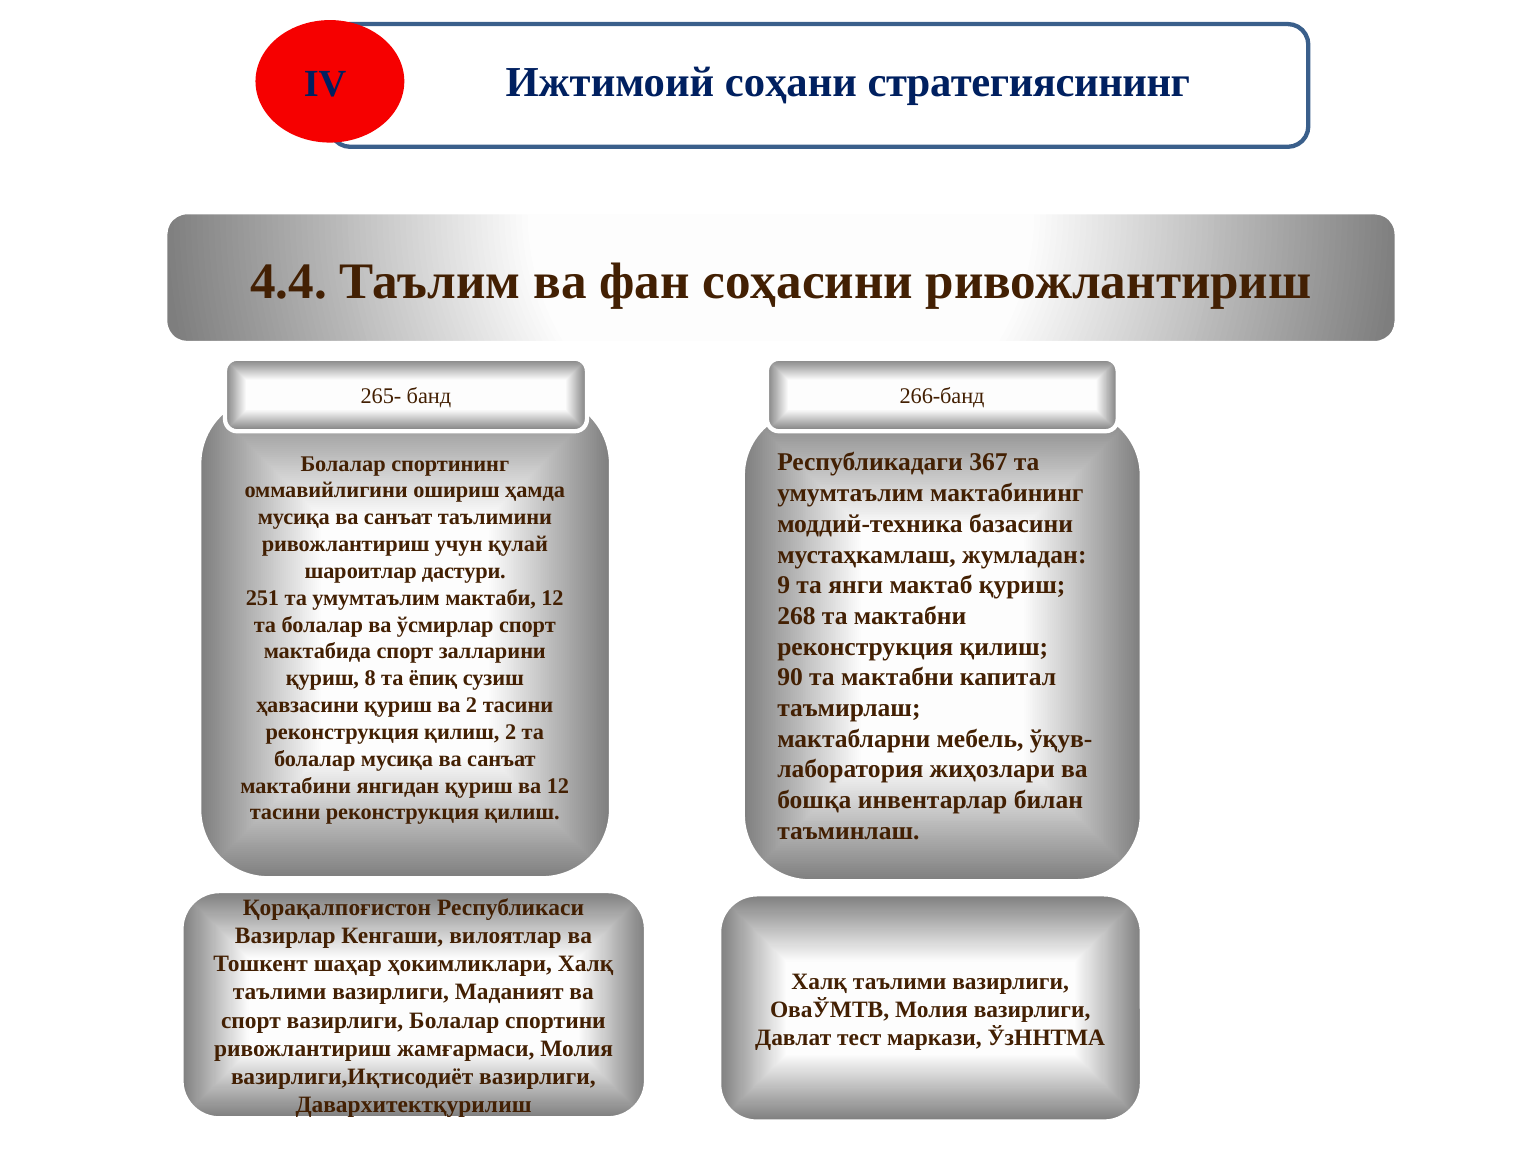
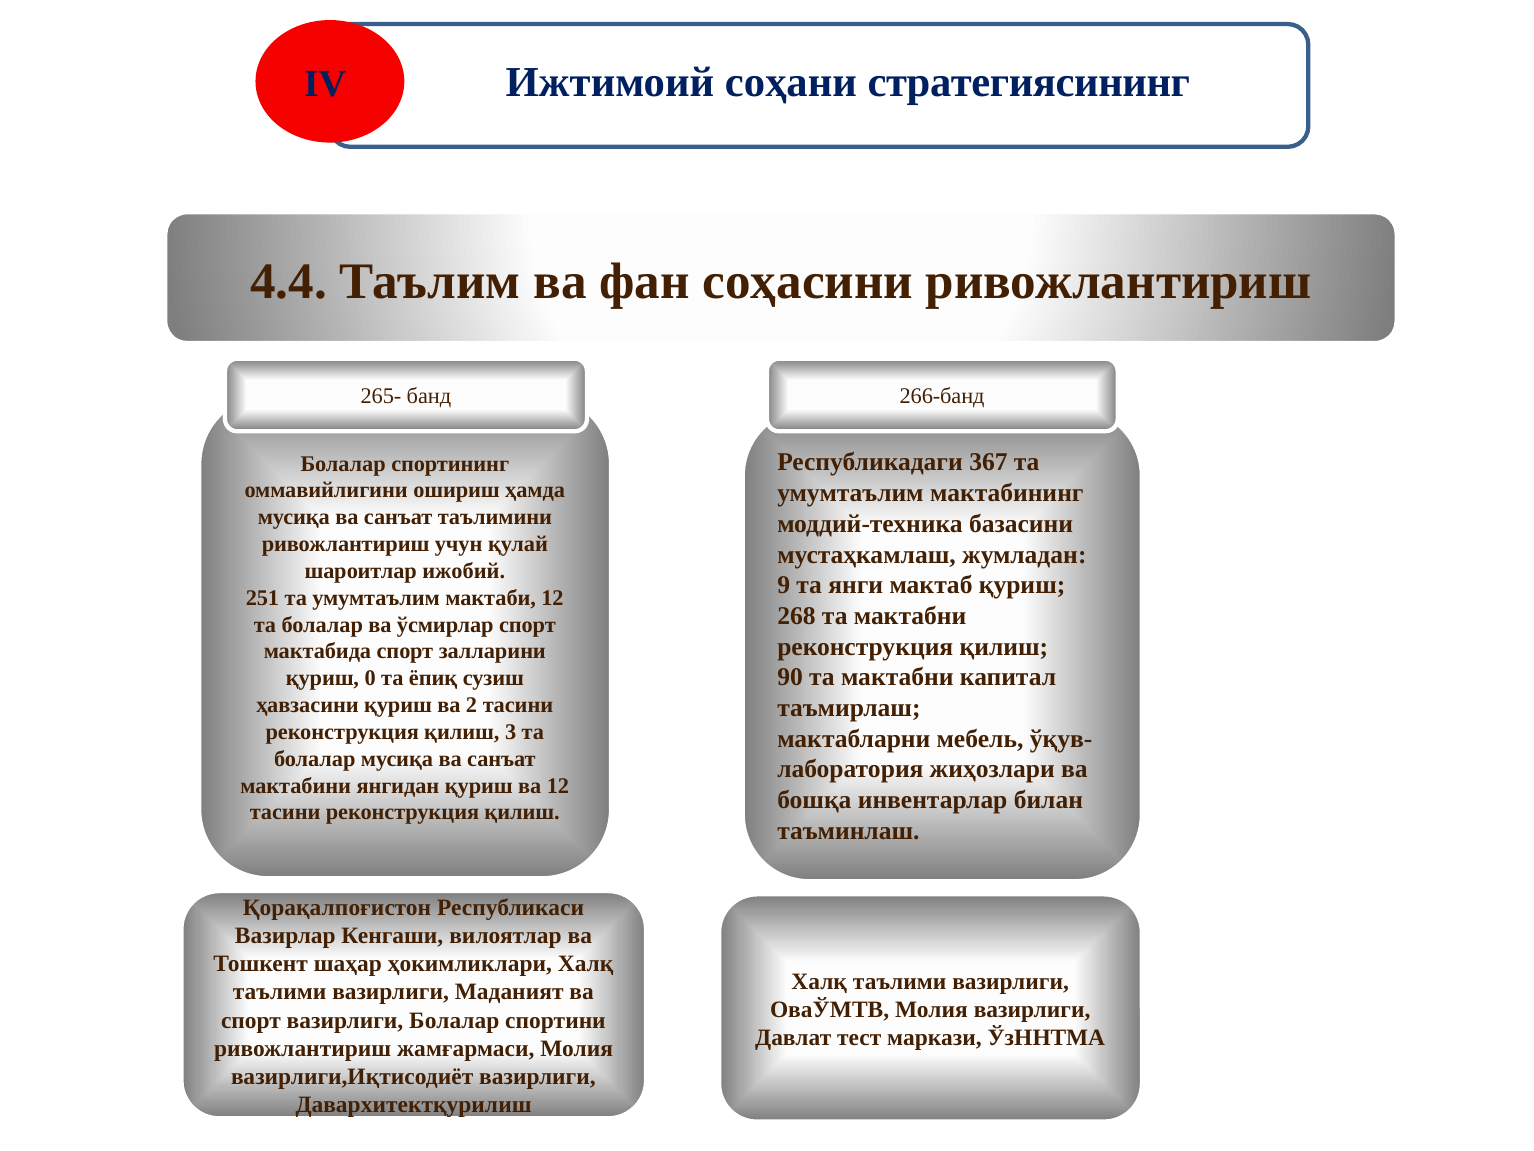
дастури: дастури -> ижобий (464, 571)
8: 8 -> 0 (370, 678)
қилиш 2: 2 -> 3 (511, 732)
